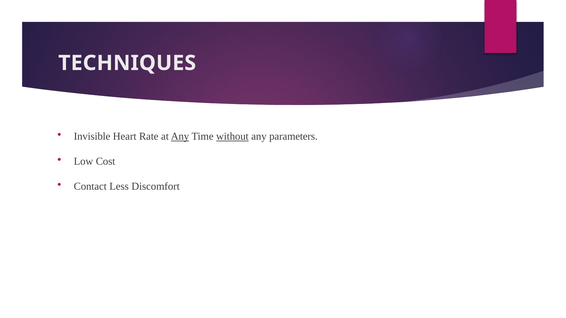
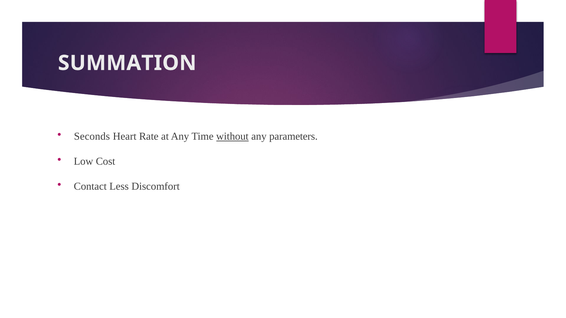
TECHNIQUES: TECHNIQUES -> SUMMATION (127, 63)
Invisible: Invisible -> Seconds (92, 136)
Any underline: present -> none (180, 136)
